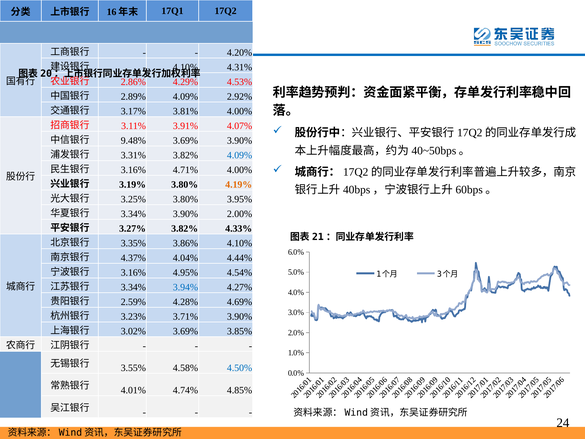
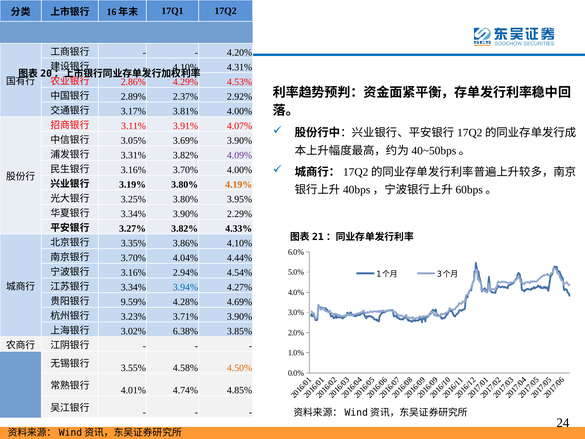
2.89% 4.09%: 4.09% -> 2.37% (185, 97)
9.48%: 9.48% -> 3.05% (133, 141)
4.09% colour: blue -> purple (240, 155)
3.16% 4.71%: 4.71% -> 3.70% (185, 170)
2.00%: 2.00% -> 2.29% (240, 214)
4.37%: 4.37% -> 3.70% (133, 258)
4.95%: 4.95% -> 2.94% (185, 272)
2.59%: 2.59% -> 9.59% (133, 302)
3.02% 3.69%: 3.69% -> 6.38% (185, 331)
4.50% colour: blue -> orange (240, 368)
